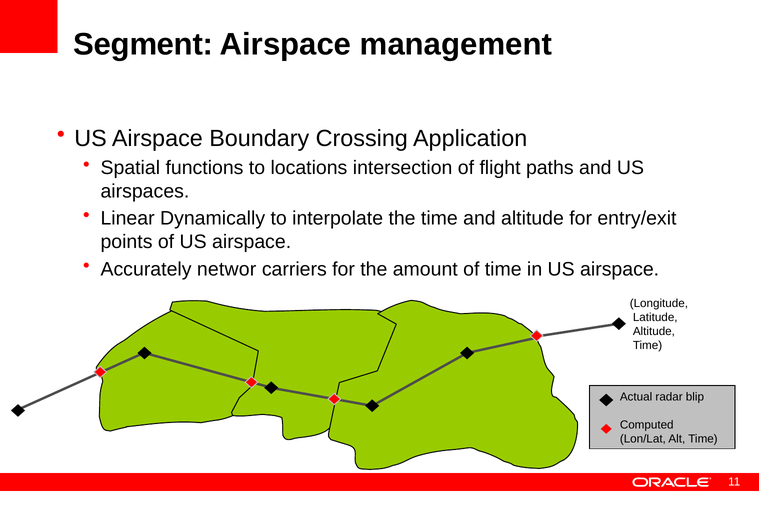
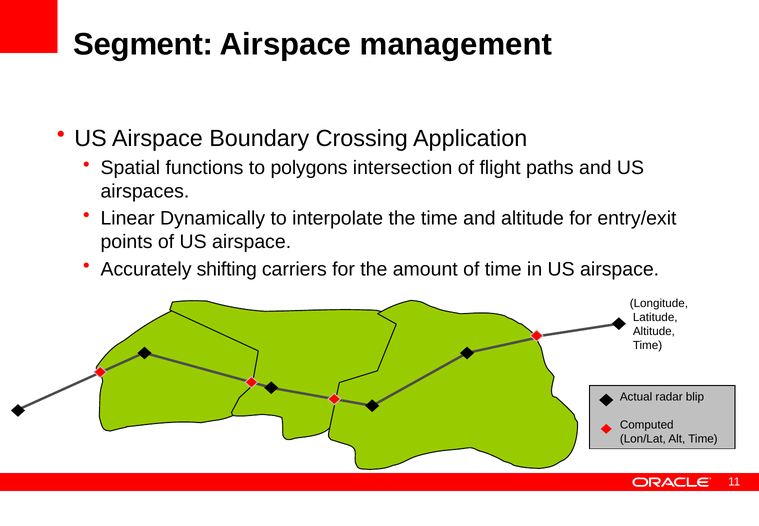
locations: locations -> polygons (309, 168)
networ: networ -> shifting (227, 269)
